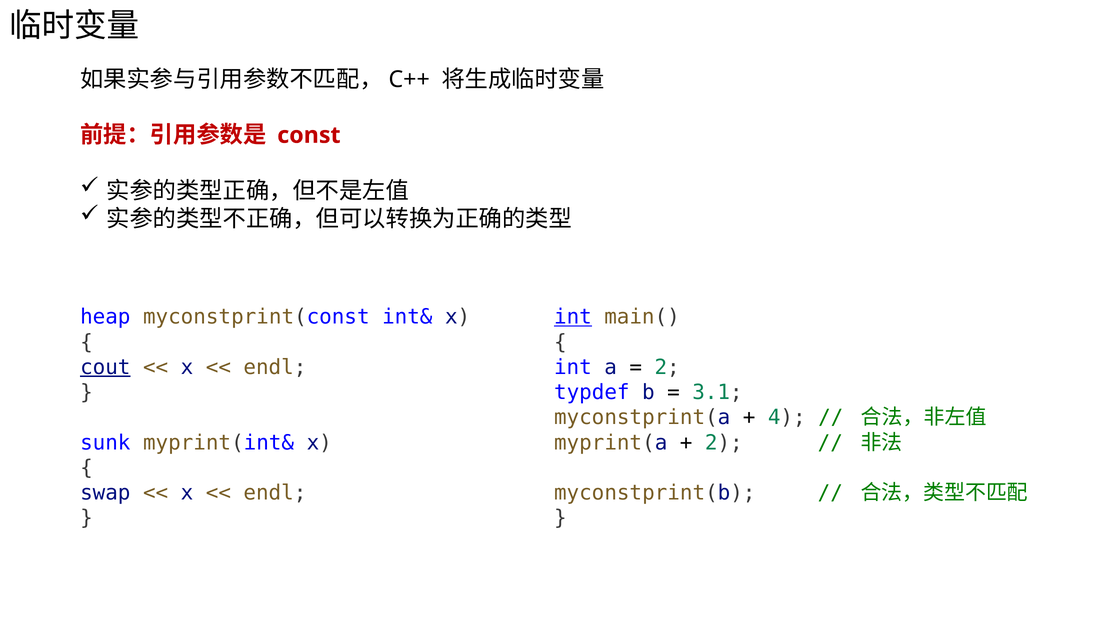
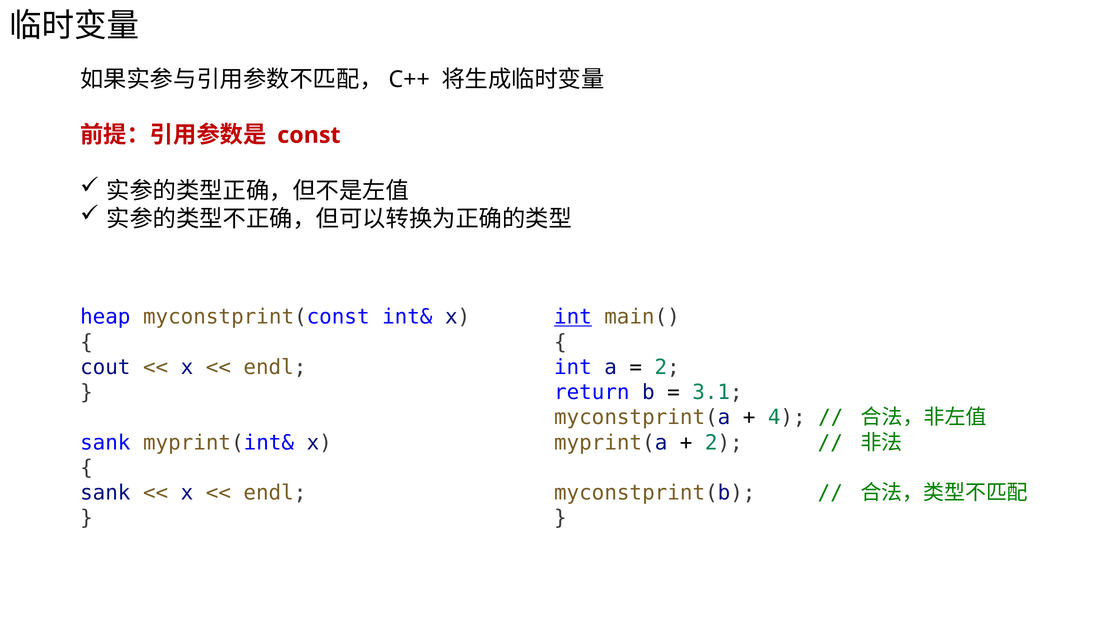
cout underline: present -> none (105, 367)
typdef: typdef -> return (592, 392)
sunk: sunk -> sank (105, 443)
swap: swap -> sank (105, 493)
